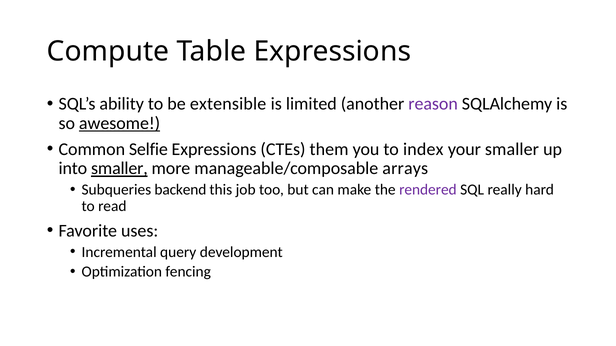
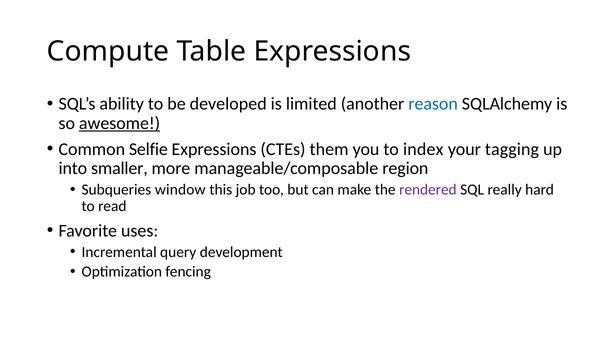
extensible: extensible -> developed (228, 104)
reason colour: purple -> blue (433, 104)
your smaller: smaller -> tagging (512, 149)
smaller underline: present -> none (119, 169)
arrays: arrays -> region (405, 169)
backend: backend -> window (180, 190)
